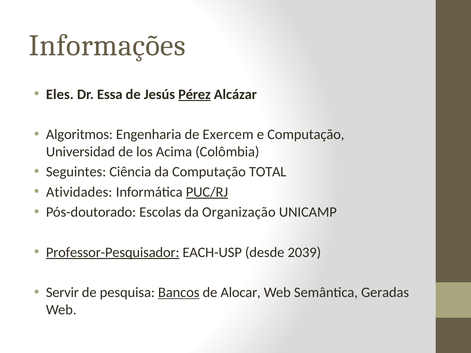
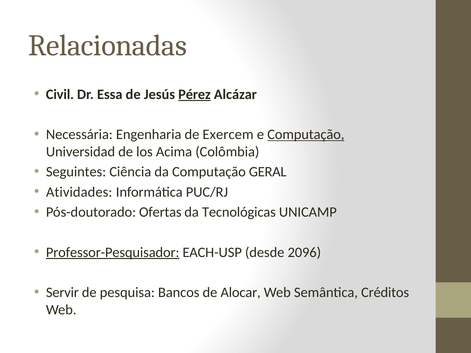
Informações: Informações -> Relacionadas (107, 46)
Eles: Eles -> Civil (60, 94)
Algoritmos: Algoritmos -> Necessária (79, 135)
Computação underline: none -> present (306, 135)
TOTAL: TOTAL -> GERAL (268, 172)
PUC/RJ underline: present -> none (207, 192)
Escolas: Escolas -> Ofertas (160, 212)
Organização: Organização -> Tecnológicas (239, 212)
2039: 2039 -> 2096 (304, 252)
Bancos underline: present -> none (179, 293)
Geradas: Geradas -> Créditos (385, 293)
